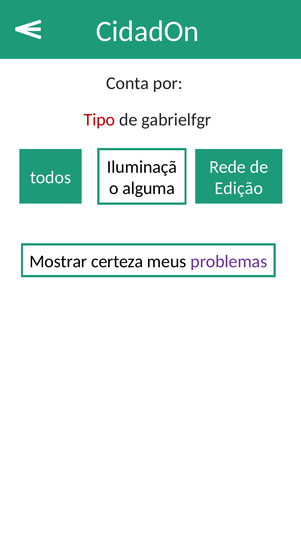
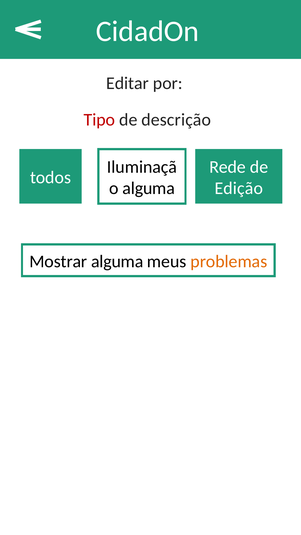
Conta: Conta -> Editar (128, 83)
gabrielfgr: gabrielfgr -> descrição (176, 120)
Mostrar certeza: certeza -> alguma (117, 262)
problemas colour: purple -> orange (229, 262)
